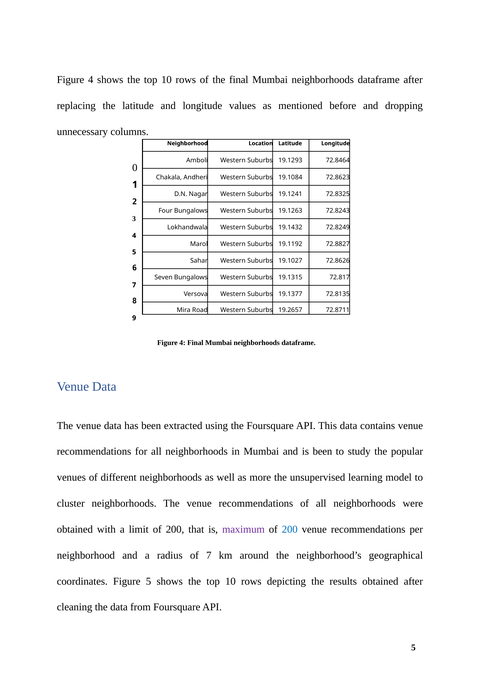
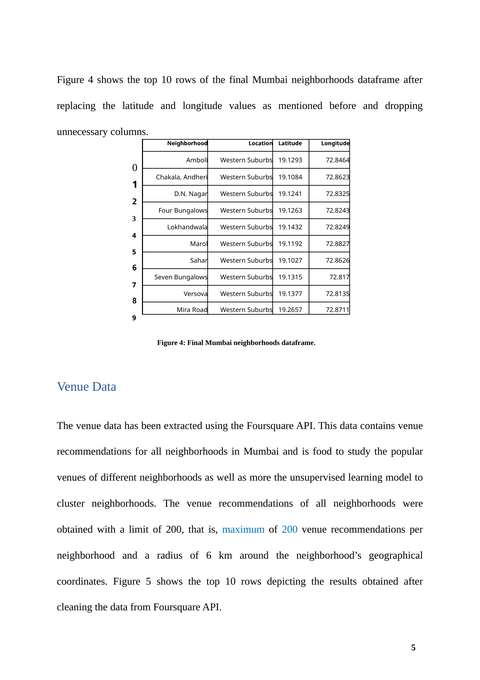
is been: been -> food (322, 451)
maximum colour: purple -> blue (243, 529)
of 7: 7 -> 6 (209, 555)
